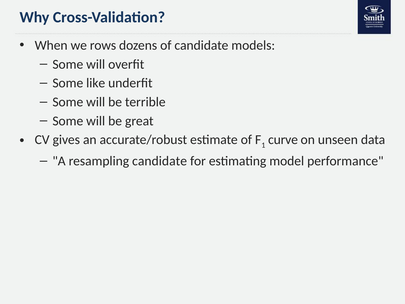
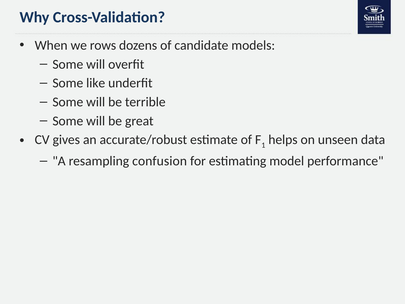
curve: curve -> helps (283, 140)
resampling candidate: candidate -> confusion (160, 161)
